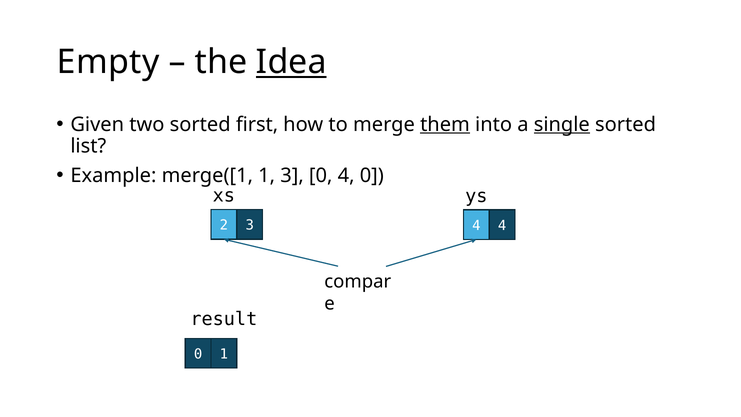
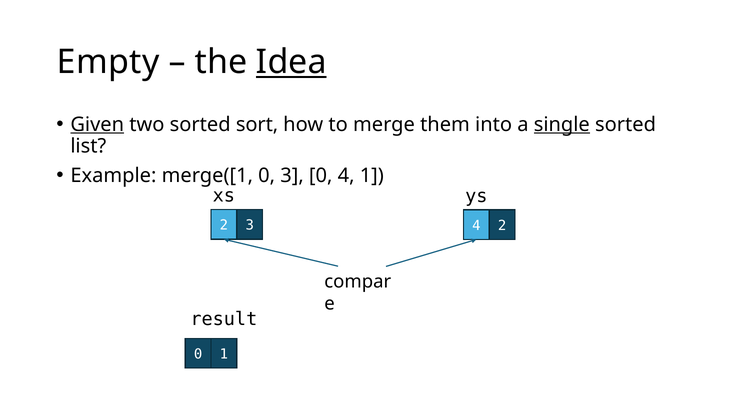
Given underline: none -> present (97, 124)
first: first -> sort (257, 124)
them underline: present -> none (445, 124)
merge([1 1: 1 -> 0 (267, 175)
4 0: 0 -> 1 (372, 175)
4 4: 4 -> 2 (502, 225)
